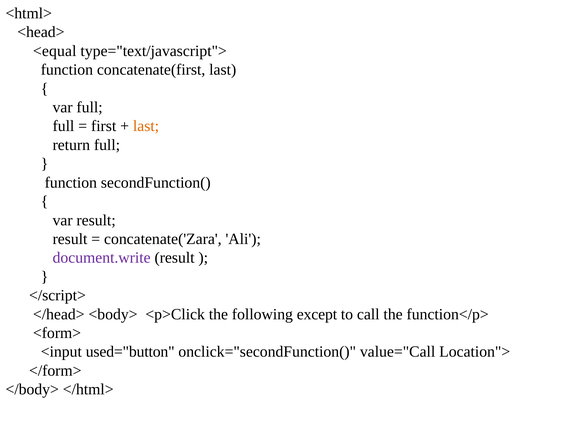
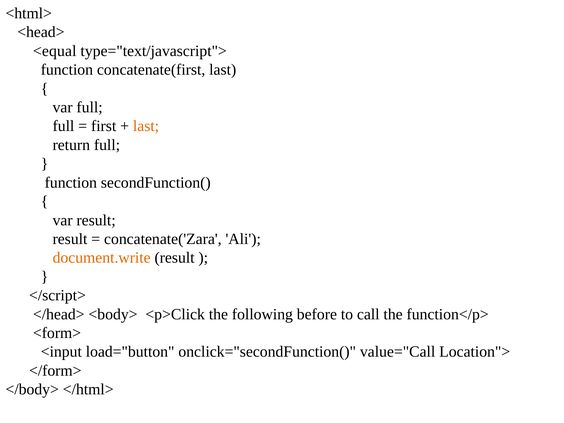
document.write colour: purple -> orange (102, 258)
except: except -> before (317, 314)
used="button: used="button -> load="button (130, 352)
